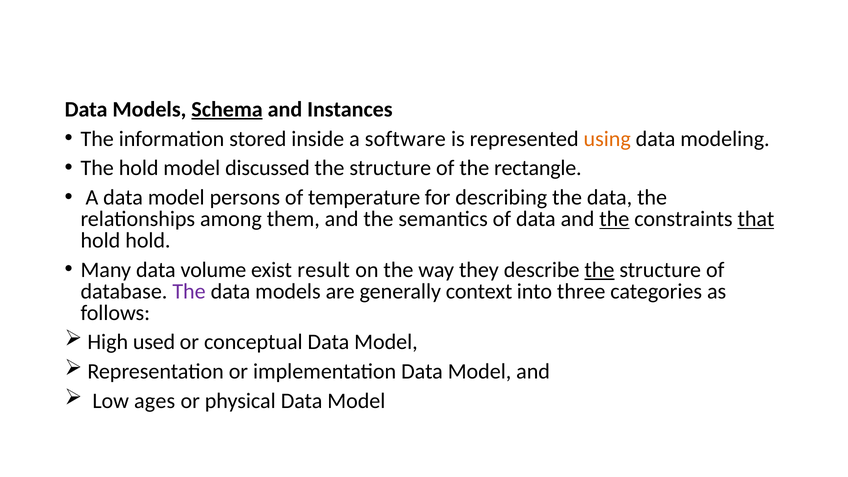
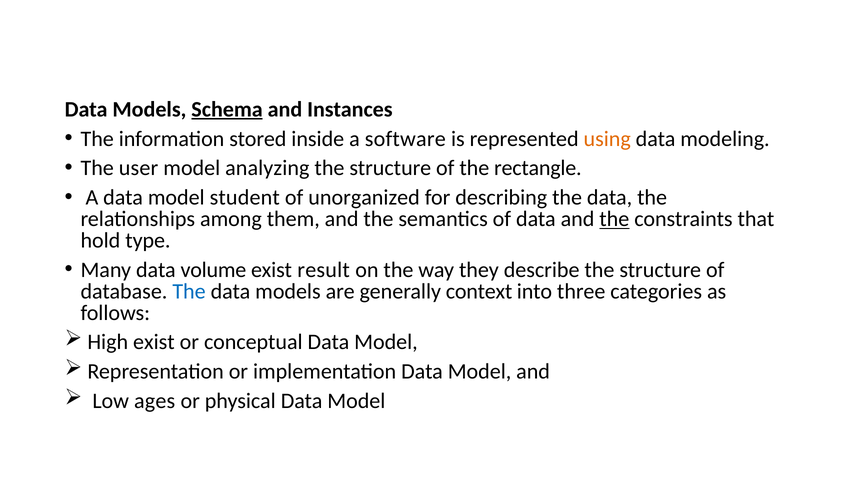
The hold: hold -> user (139, 168)
discussed: discussed -> analyzing (267, 168)
persons: persons -> student (245, 198)
temperature: temperature -> unorganized (364, 198)
that underline: present -> none (756, 219)
hold hold: hold -> type (148, 240)
the underline: present -> none (599, 270)
The colour: purple -> blue (189, 291)
High used: used -> exist (154, 342)
